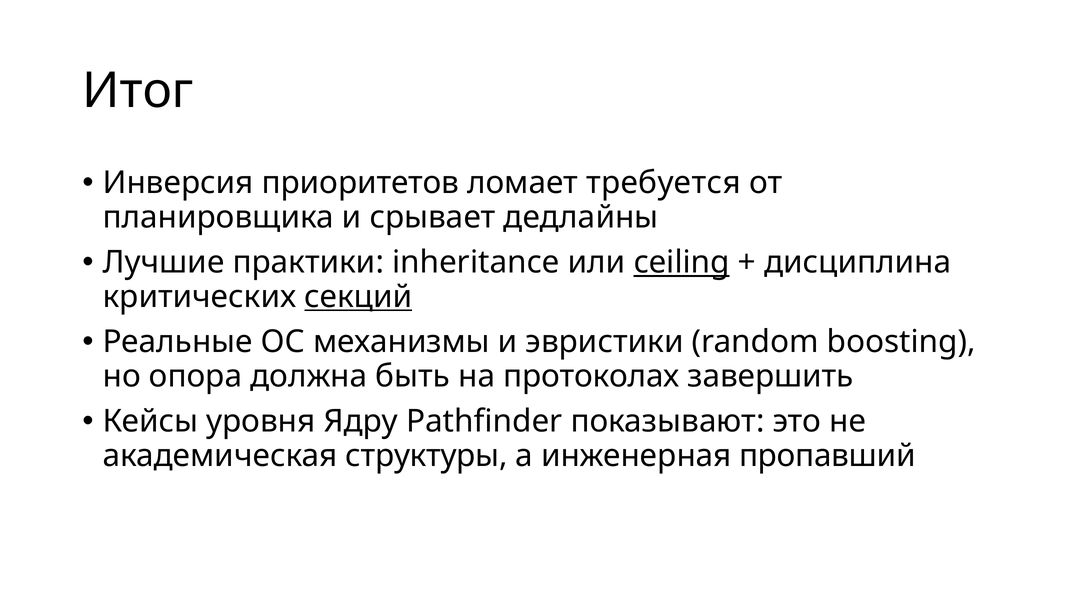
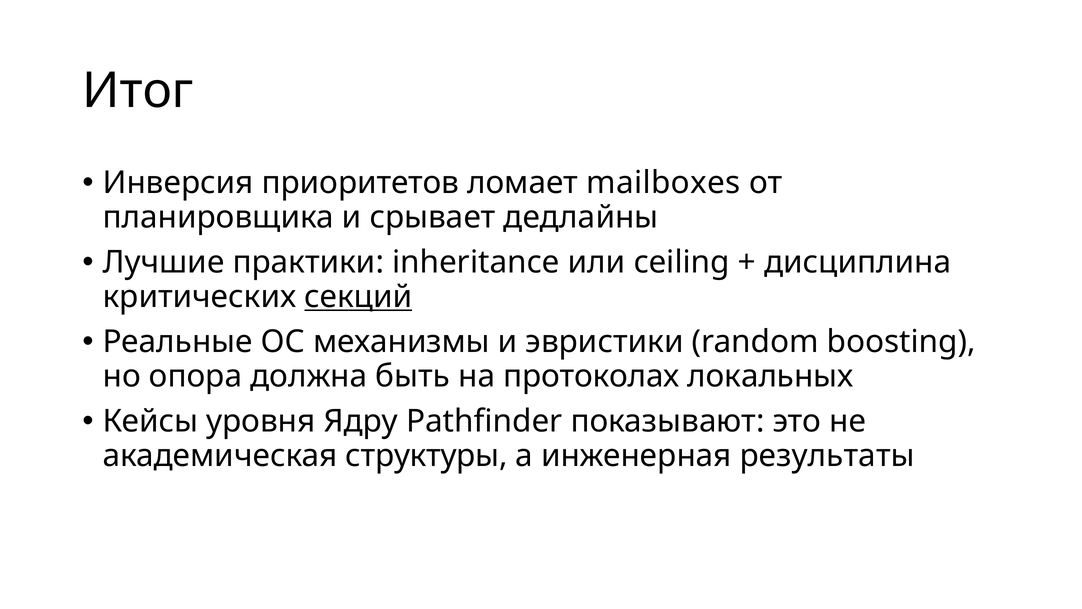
требуется: требуется -> mailboxes (663, 183)
ceiling underline: present -> none (682, 262)
завершить: завершить -> локальных (770, 376)
пропавший: пропавший -> результаты (827, 455)
